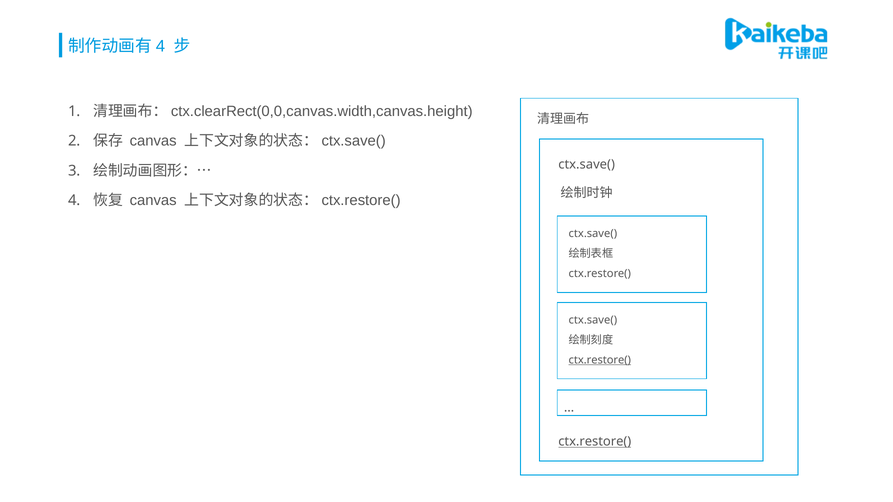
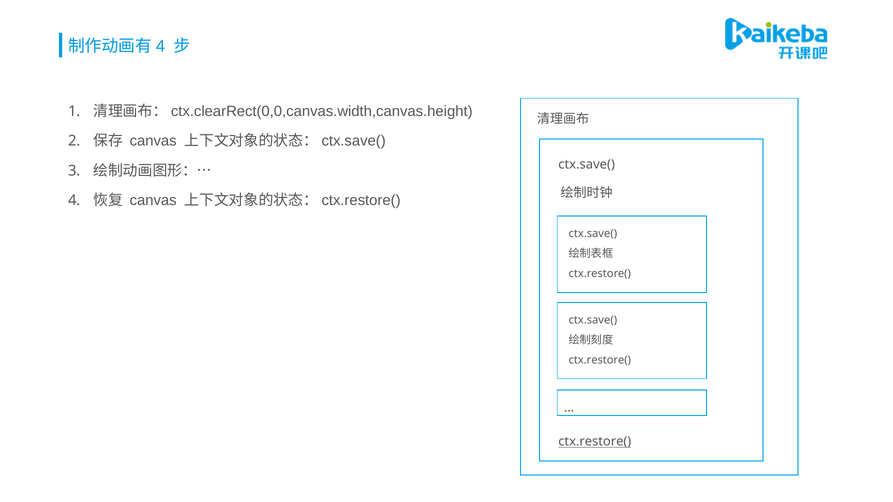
ctx.restore( underline: present -> none (600, 360)
